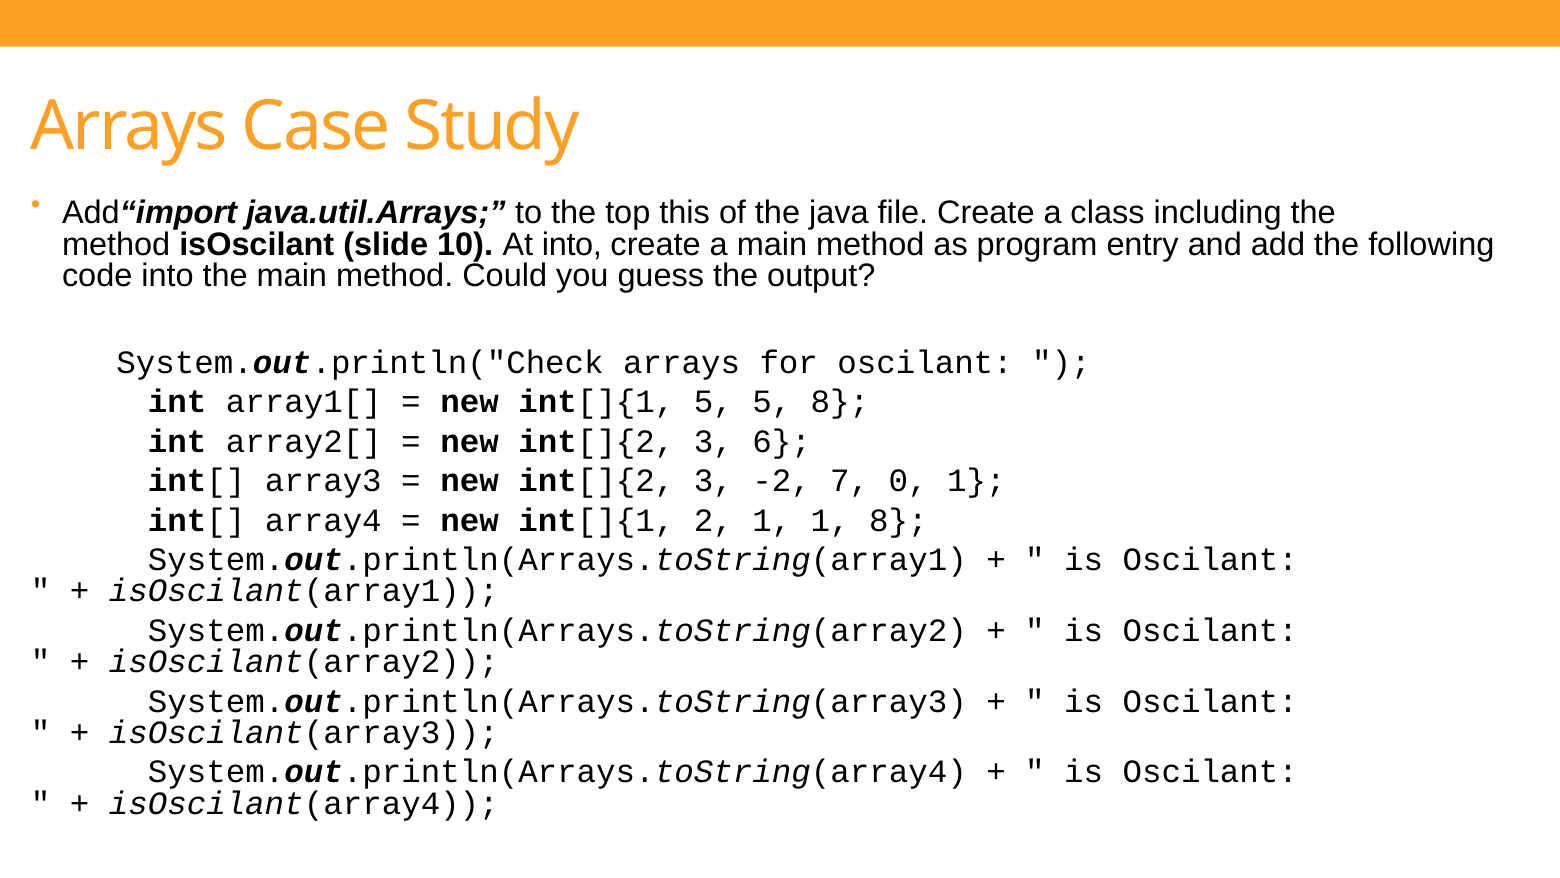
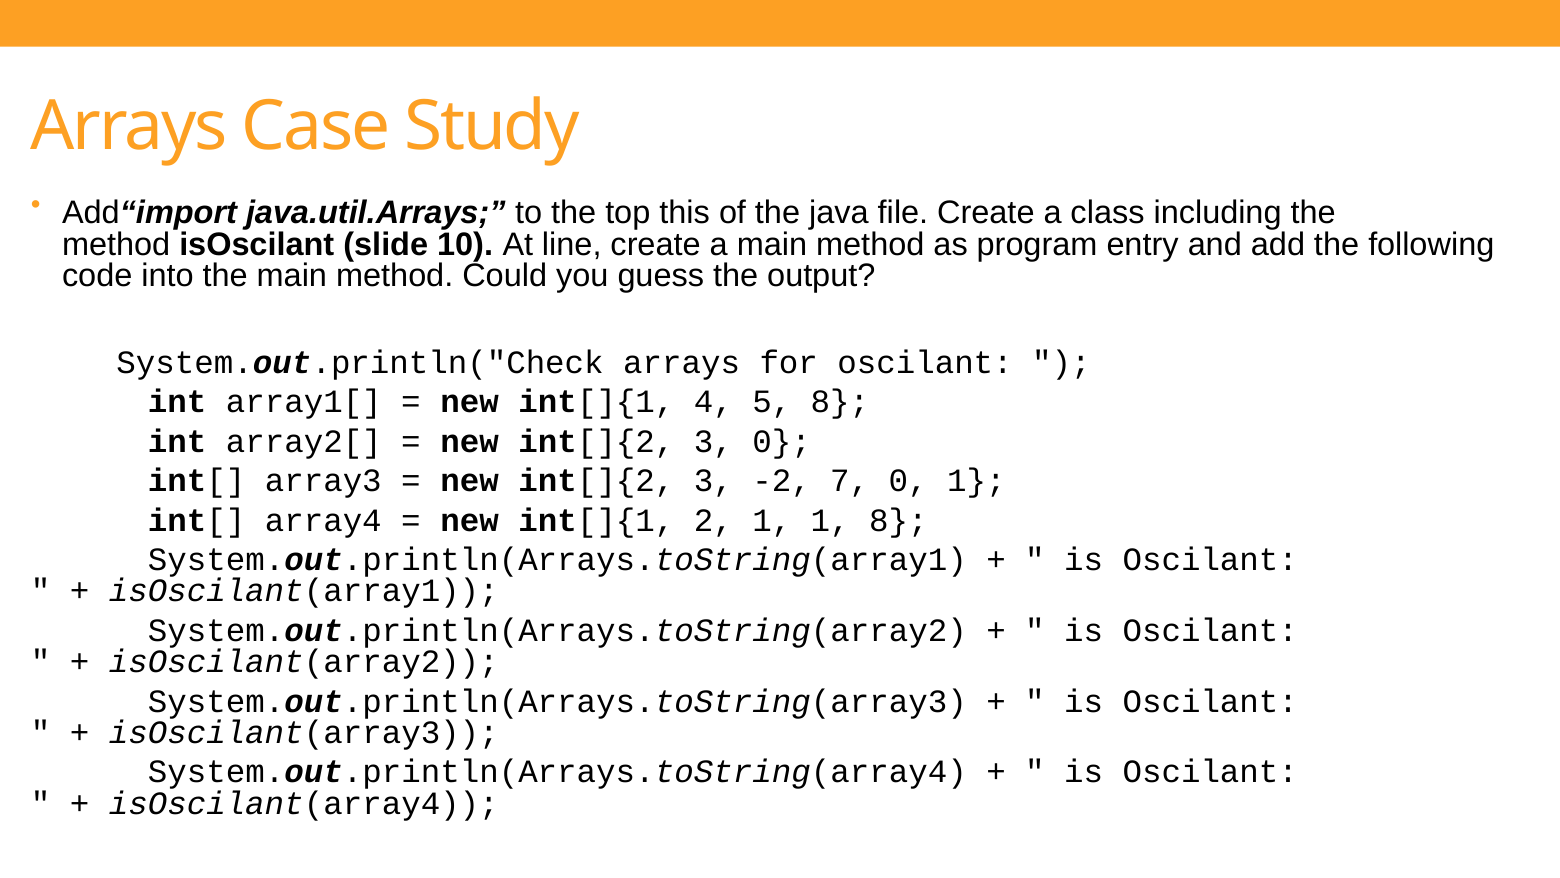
At into: into -> line (572, 244)
int[]{1 5: 5 -> 4 (713, 402)
3 6: 6 -> 0 (782, 441)
